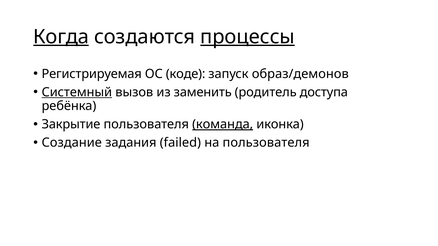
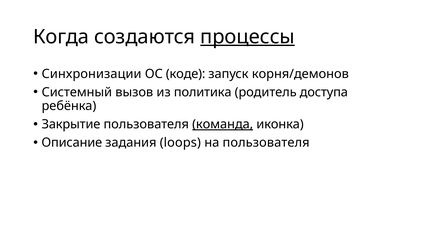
Когда underline: present -> none (61, 37)
Регистрируемая: Регистрируемая -> Синхронизации (92, 74)
образ/демонов: образ/демонов -> корня/демонов (300, 74)
Системный underline: present -> none (77, 92)
заменить: заменить -> политика (203, 92)
Создание: Создание -> Описание (72, 143)
failed: failed -> loops (180, 143)
